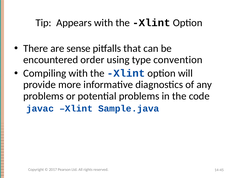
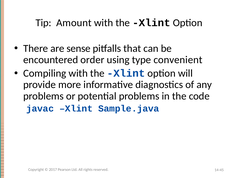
Appears: Appears -> Amount (74, 23)
convention: convention -> convenient (178, 60)
